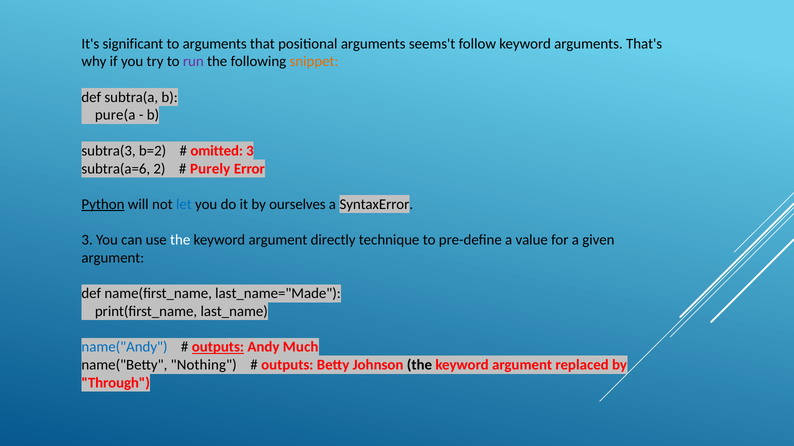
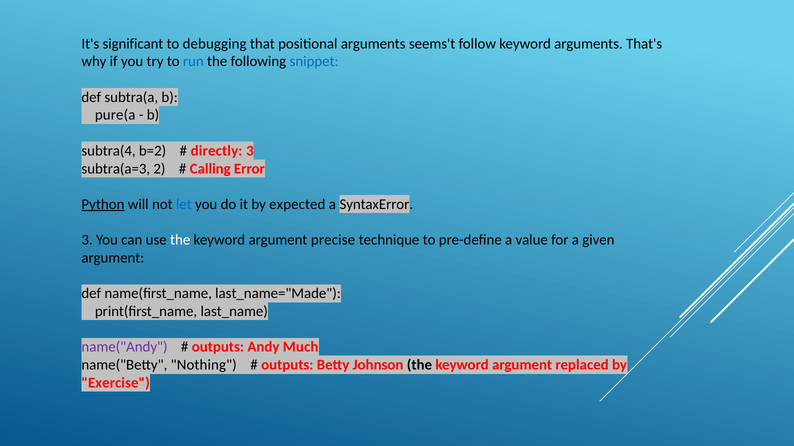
to arguments: arguments -> debugging (215, 44)
run colour: purple -> blue (193, 62)
snippet colour: orange -> blue (314, 62)
subtra(3: subtra(3 -> subtra(4 (109, 151)
omitted: omitted -> directly (217, 151)
subtra(a=6: subtra(a=6 -> subtra(a=3 (116, 169)
Purely: Purely -> Calling (210, 169)
ourselves: ourselves -> expected (297, 205)
directly: directly -> precise (333, 240)
name("Andy colour: blue -> purple (125, 347)
outputs underline: present -> none (218, 347)
Through: Through -> Exercise (116, 383)
